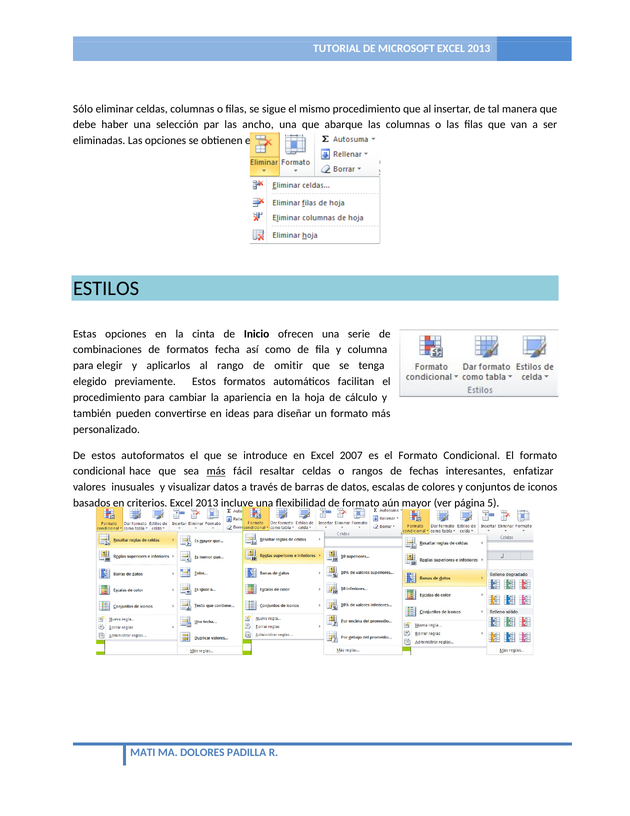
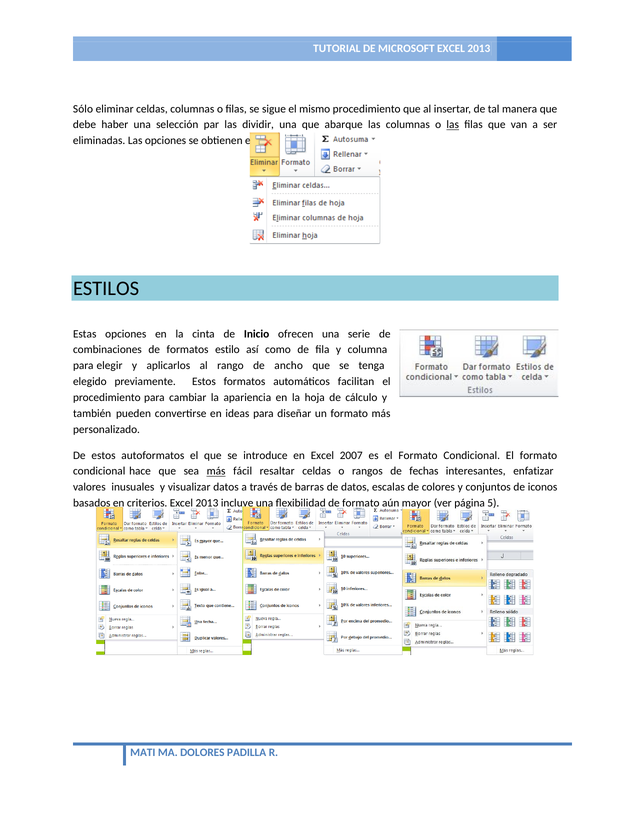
ancho: ancho -> dividir (258, 125)
las underline: none -> present (453, 125)
fecha: fecha -> estilo (227, 349)
omitir: omitir -> ancho (289, 365)
